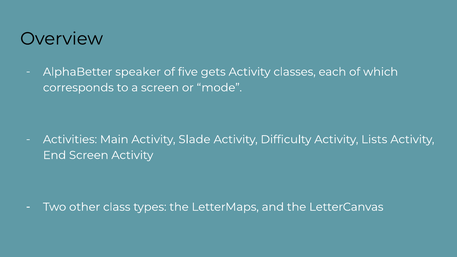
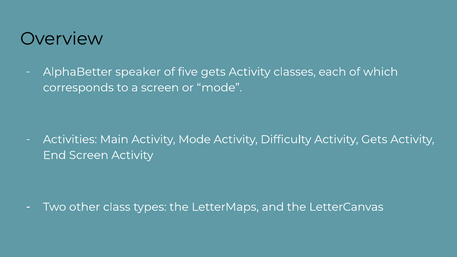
Activity Slade: Slade -> Mode (195, 139)
Activity Lists: Lists -> Gets (374, 139)
